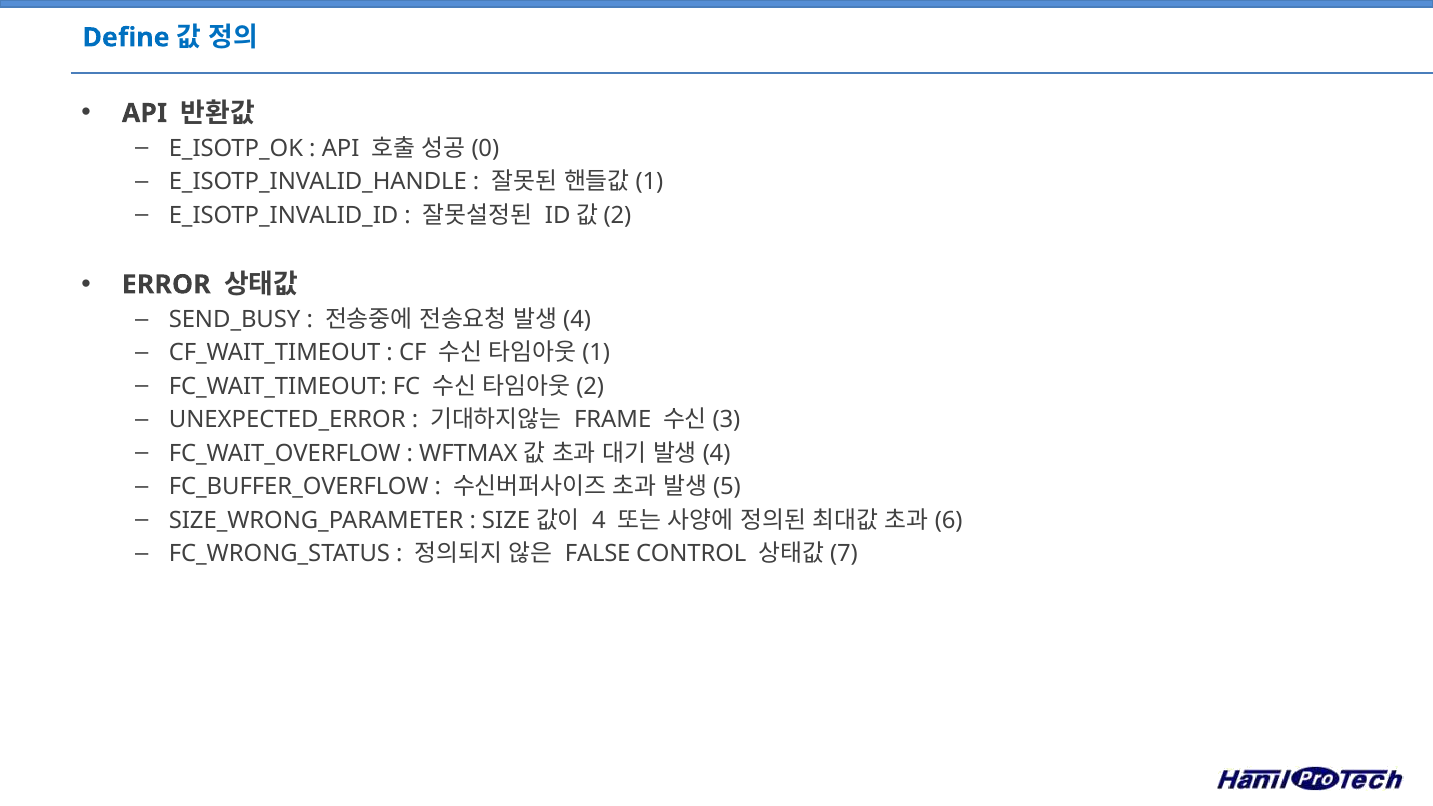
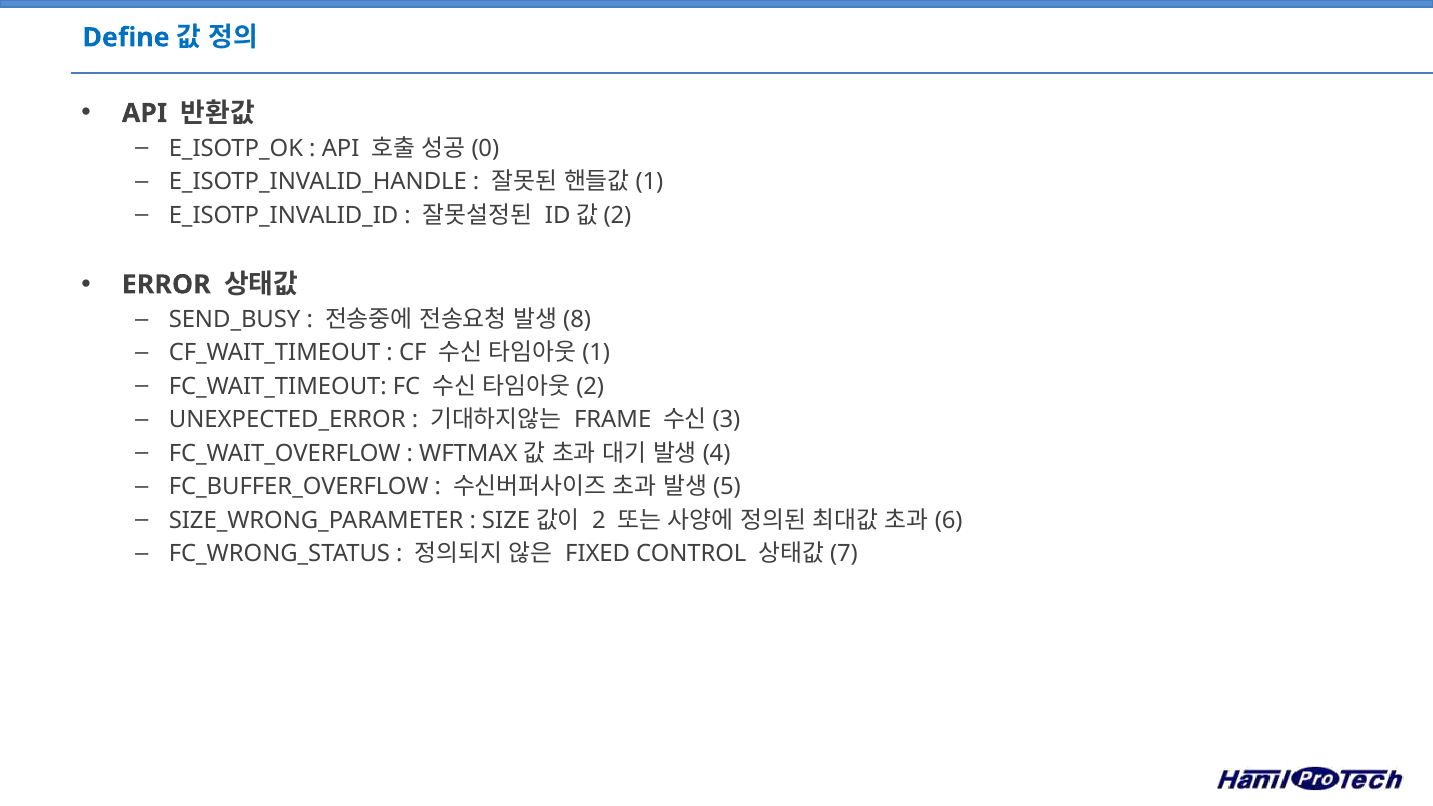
4: 4 -> 8 (577, 320)
4: 4 -> 2 (599, 520)
FALSE: FALSE -> FIXED (598, 554)
